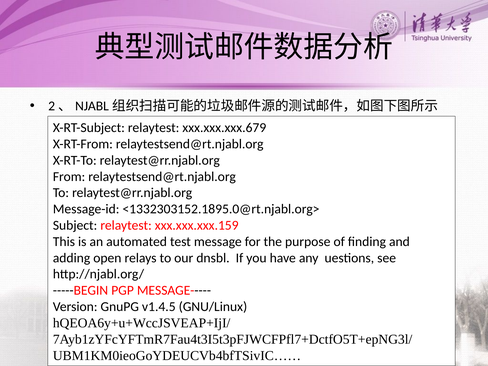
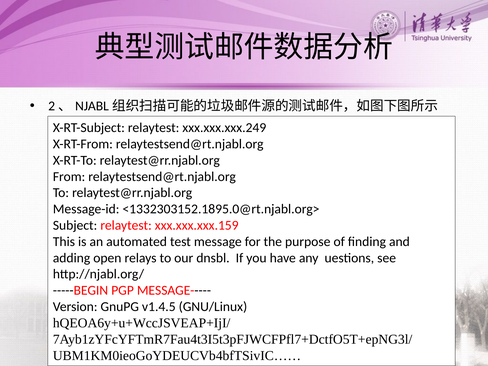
xxx.xxx.xxx.679: xxx.xxx.xxx.679 -> xxx.xxx.xxx.249 (224, 128)
